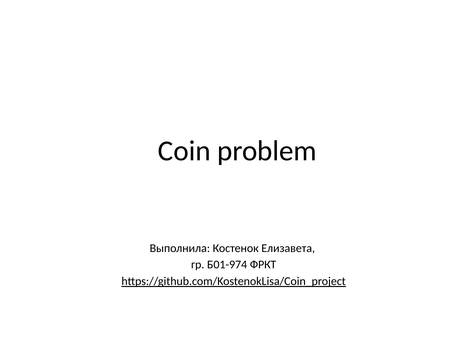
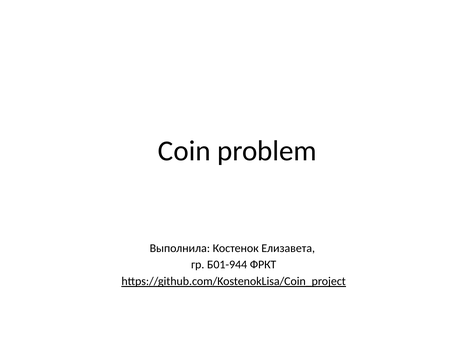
Б01-974: Б01-974 -> Б01-944 (227, 265)
